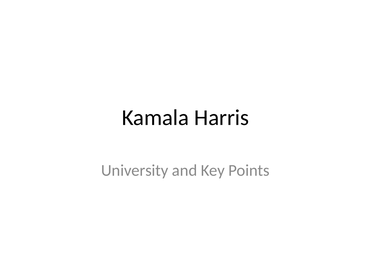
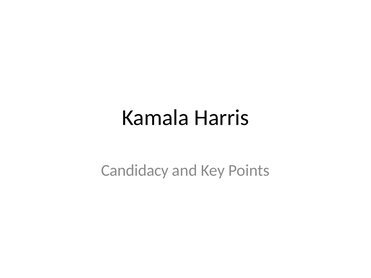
University: University -> Candidacy (135, 171)
